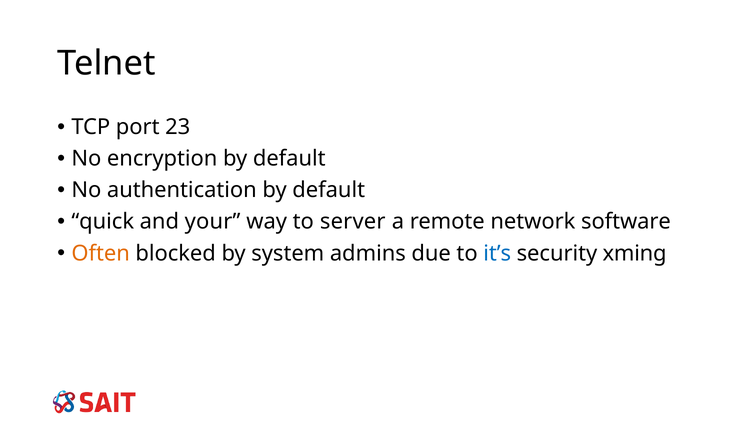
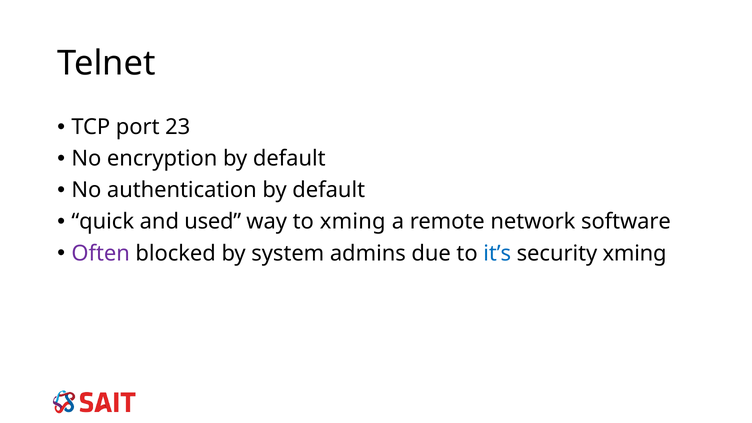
your: your -> used (213, 222)
to server: server -> xming (353, 222)
Often colour: orange -> purple (101, 253)
